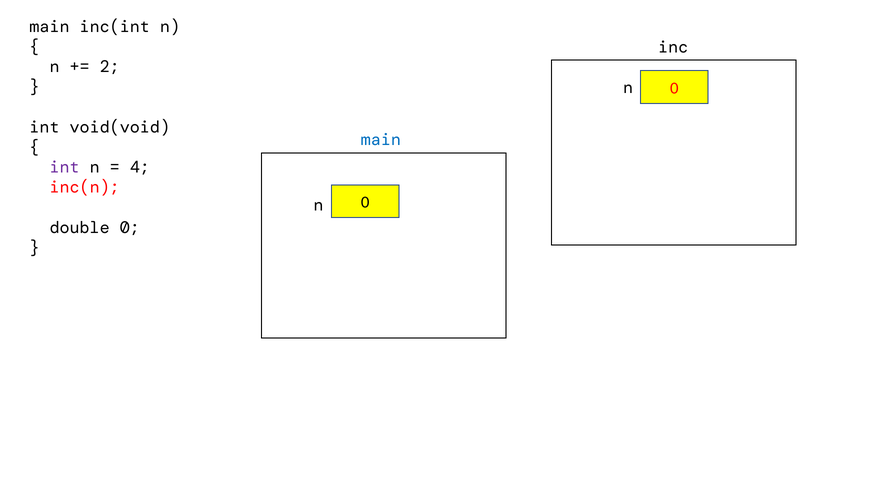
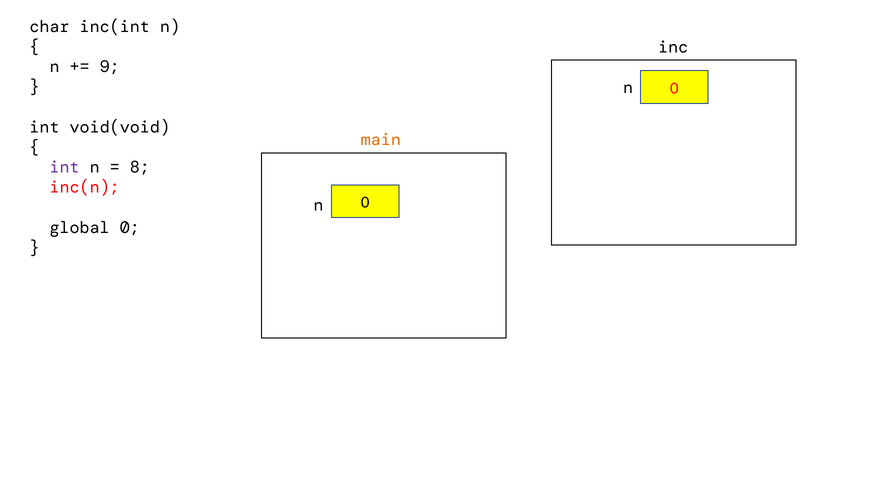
main: main -> char (50, 27)
2: 2 -> 9 (110, 67)
main colour: blue -> orange (381, 140)
4: 4 -> 8 (140, 167)
double: double -> global (80, 227)
